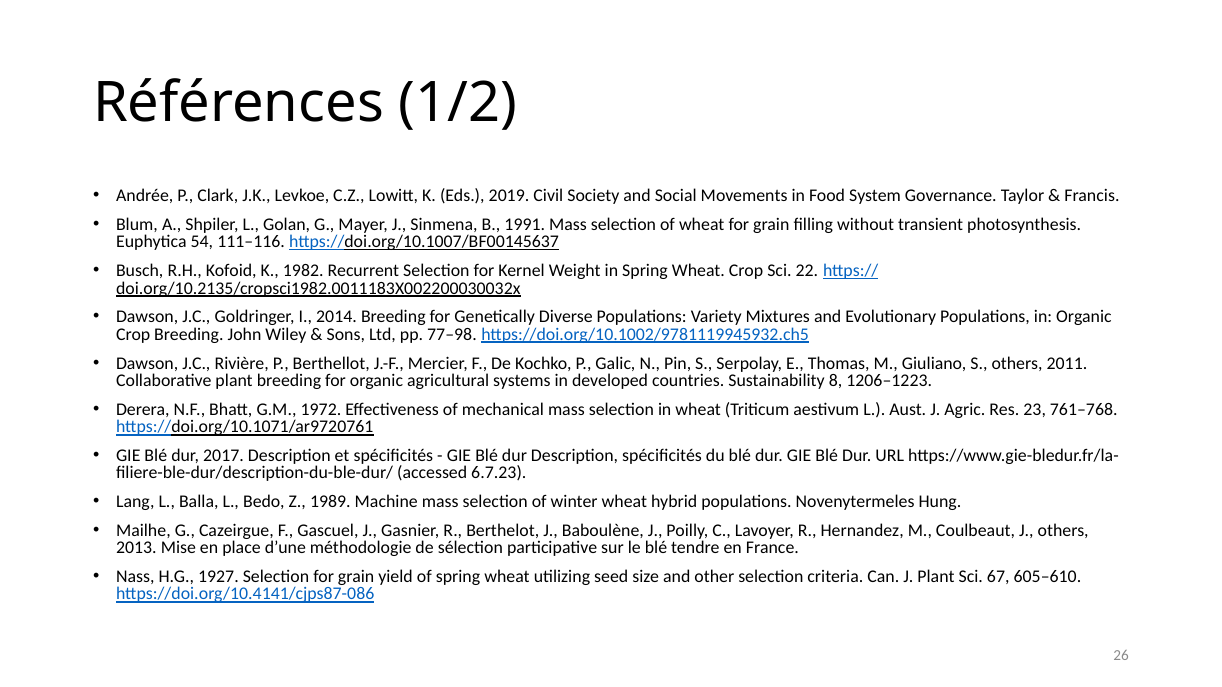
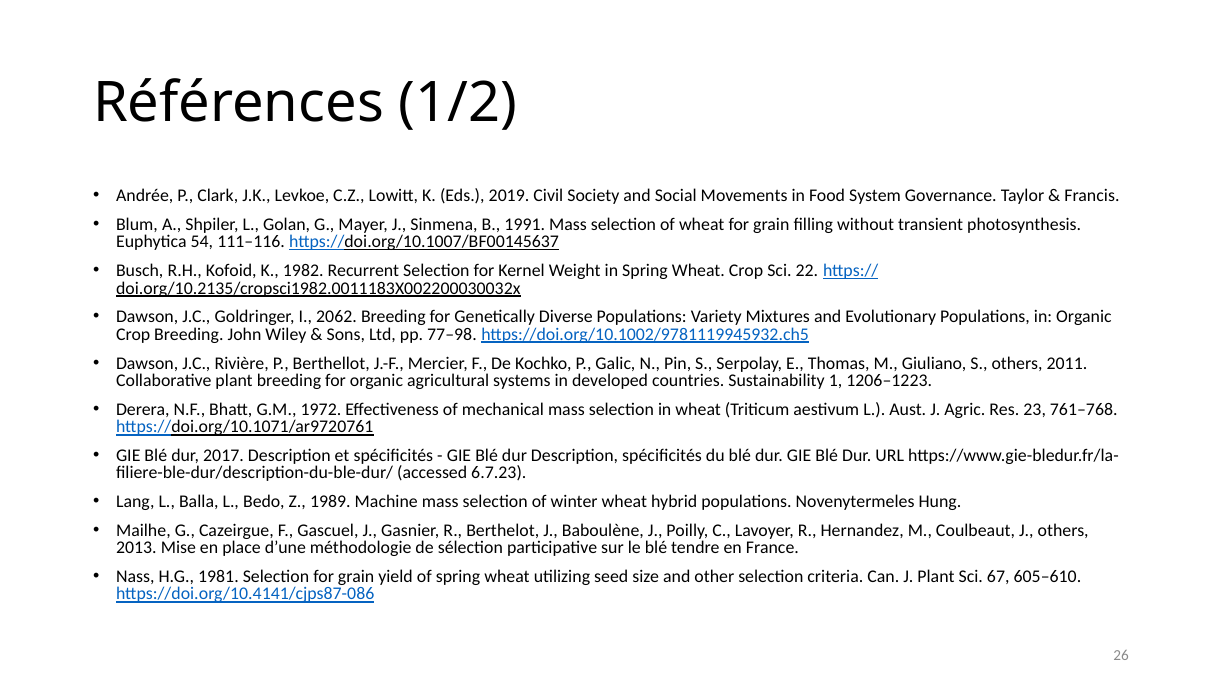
2014: 2014 -> 2062 (337, 317)
8: 8 -> 1 (836, 381)
1927: 1927 -> 1981 (218, 577)
